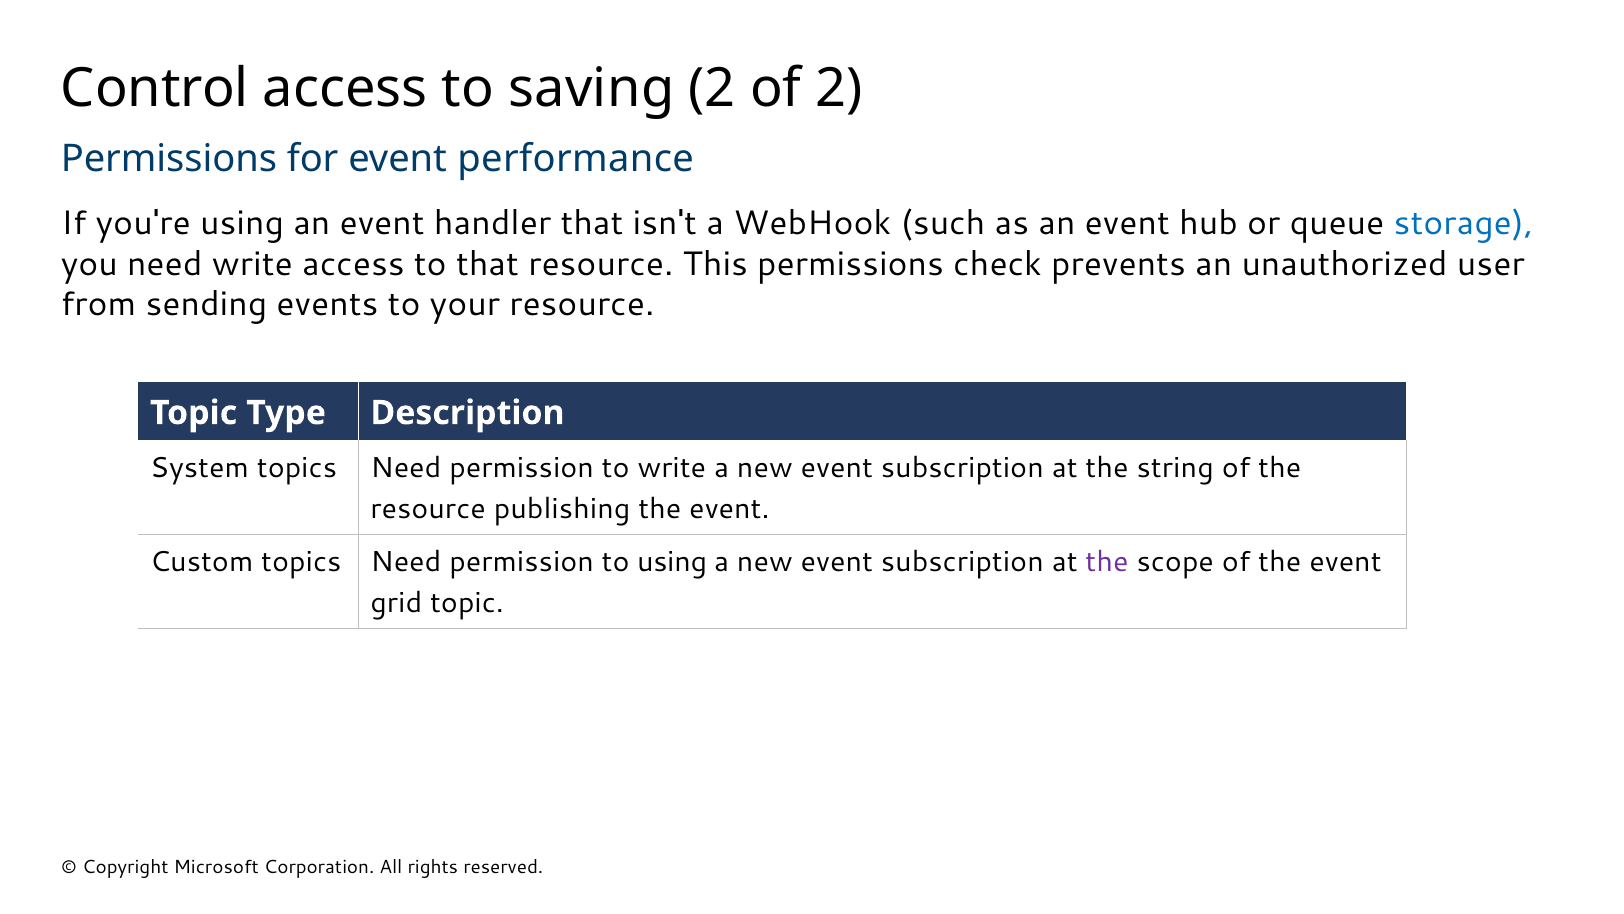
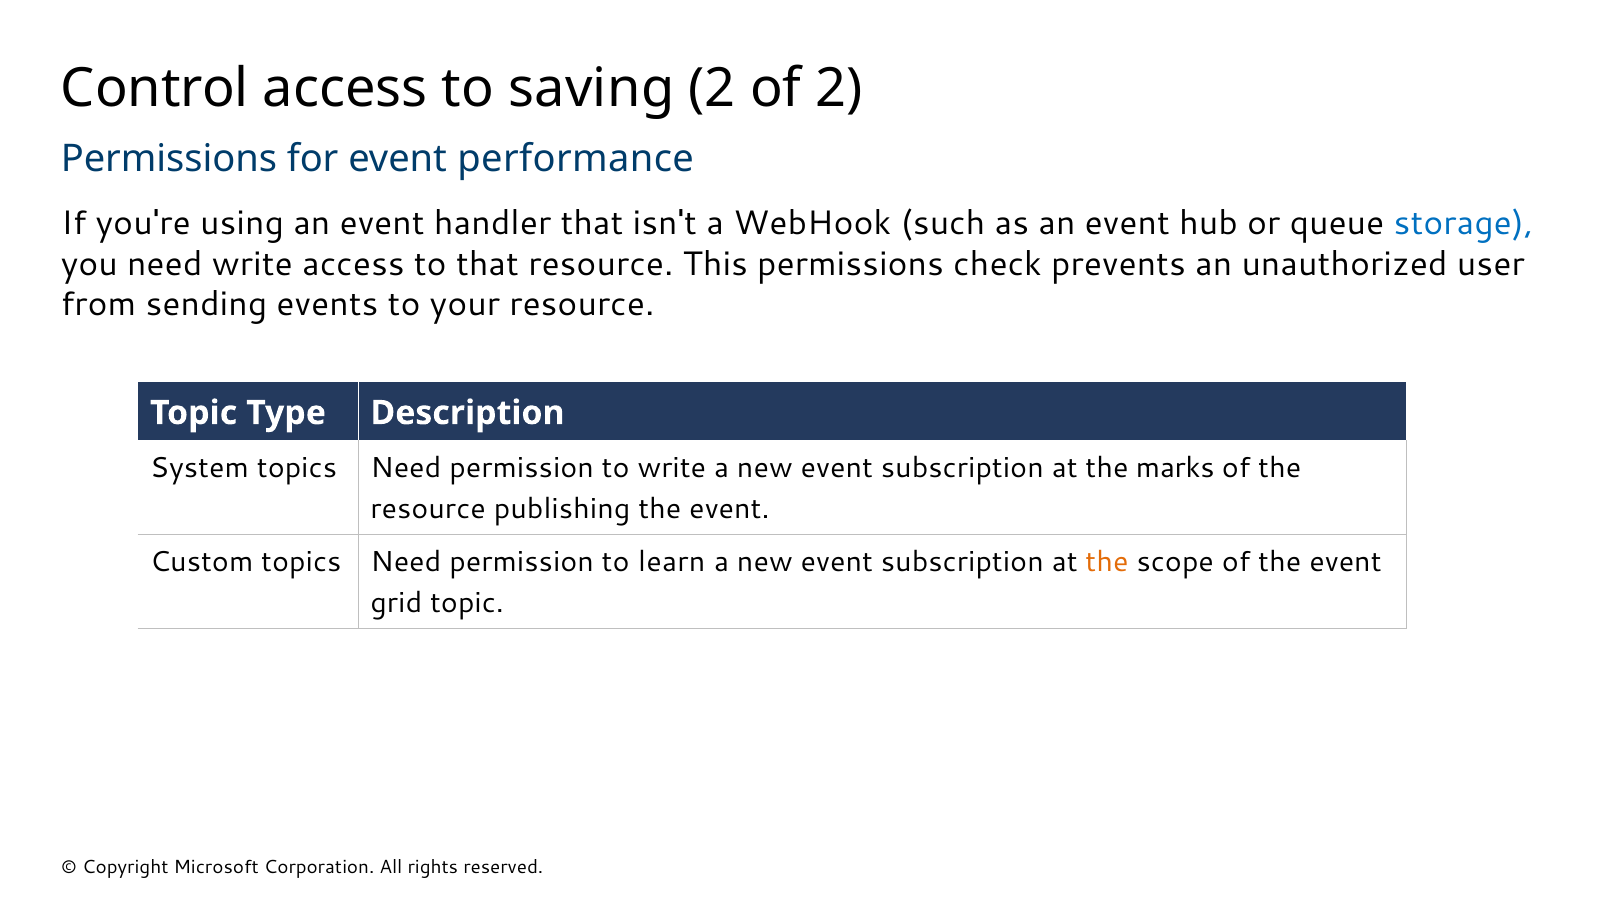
string: string -> marks (1175, 468)
to using: using -> learn (672, 562)
the colour: purple -> orange (1107, 562)
